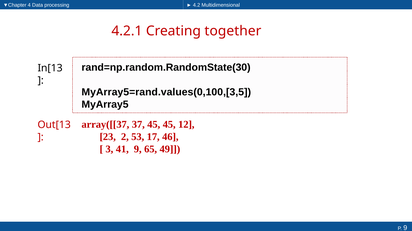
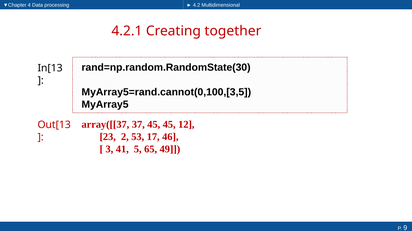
MyArray5=rand.values(0,100,[3,5: MyArray5=rand.values(0,100,[3,5 -> MyArray5=rand.cannot(0,100,[3,5 (166, 92)
41 9: 9 -> 5 (138, 150)
